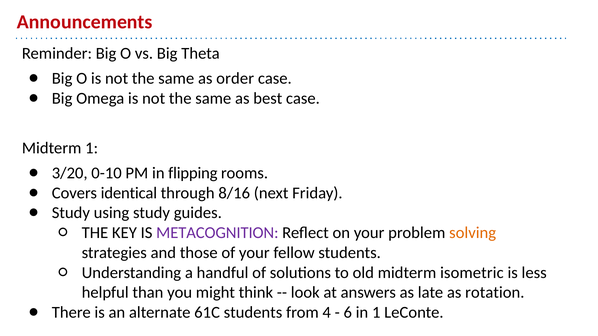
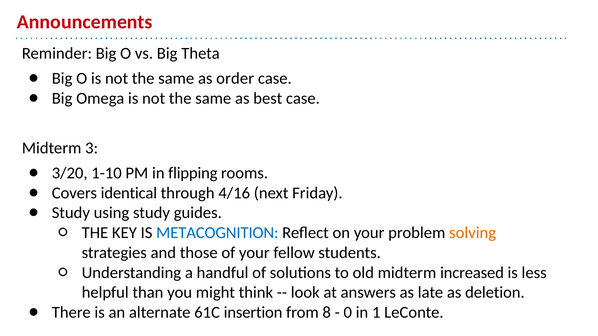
Midterm 1: 1 -> 3 (92, 148)
0-10: 0-10 -> 1-10 (107, 173)
8/16: 8/16 -> 4/16 (234, 193)
METACOGNITION colour: purple -> blue (217, 233)
isometric: isometric -> increased (472, 273)
rotation: rotation -> deletion (495, 293)
61C students: students -> insertion (253, 313)
4: 4 -> 8 (327, 313)
6: 6 -> 0 (348, 313)
